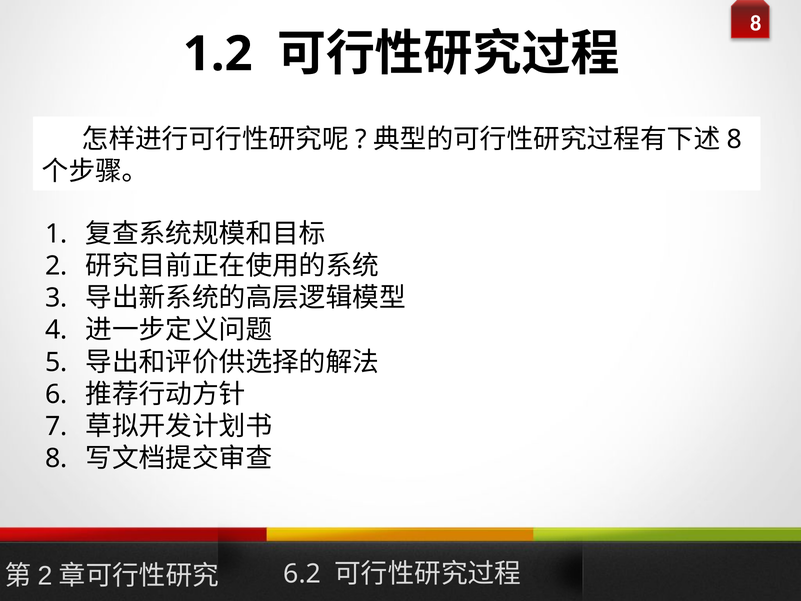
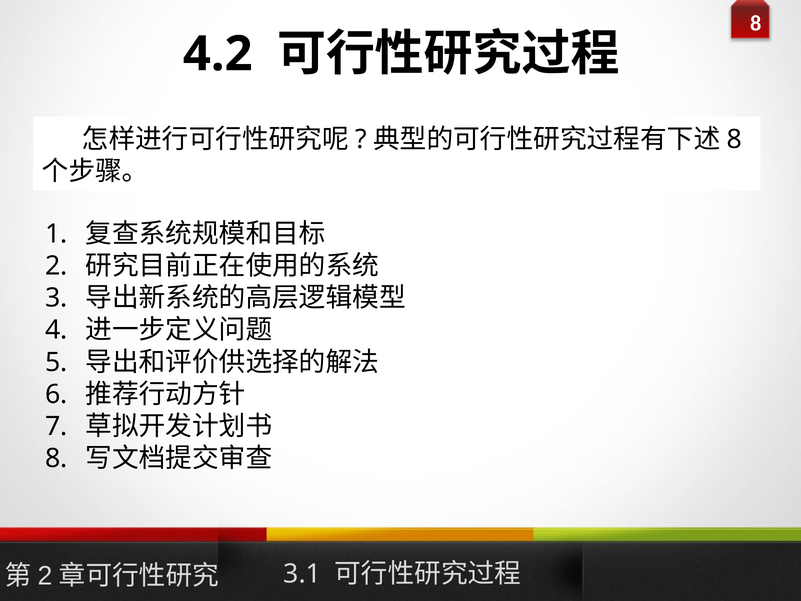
1.2: 1.2 -> 4.2 (218, 54)
6.2: 6.2 -> 3.1 (302, 574)
